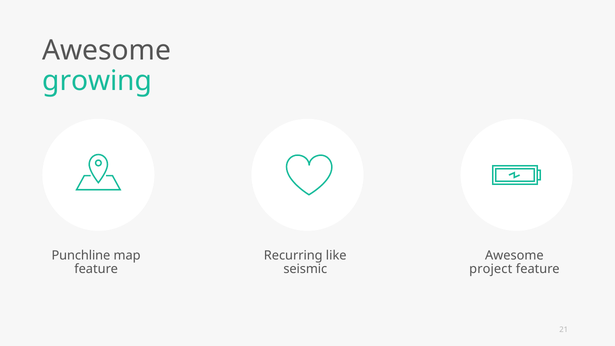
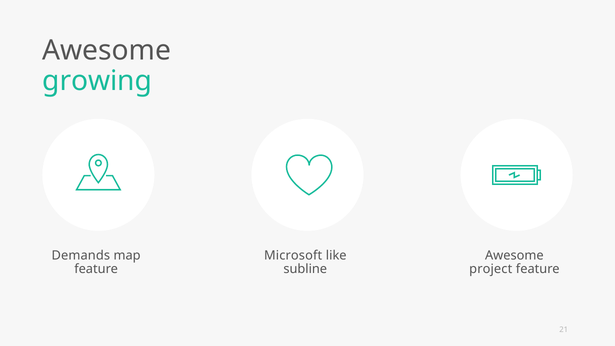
Punchline: Punchline -> Demands (81, 255)
Recurring: Recurring -> Microsoft (293, 255)
seismic: seismic -> subline (305, 269)
